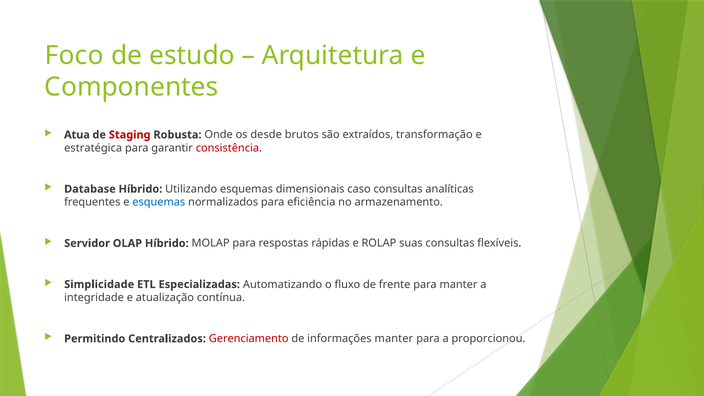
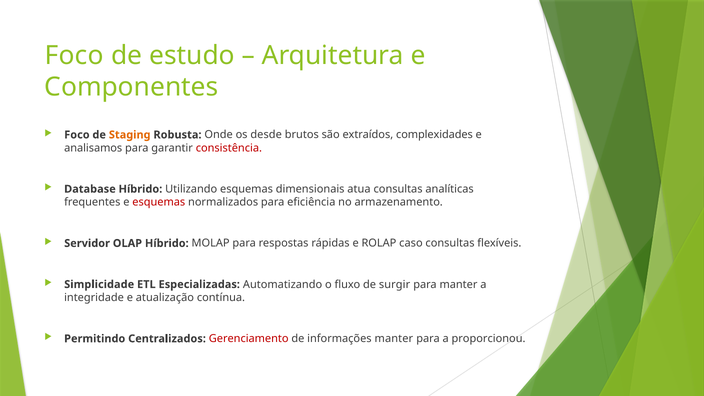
Atua: Atua -> Foco (77, 135)
Staging colour: red -> orange (130, 135)
transformação: transformação -> complexidades (434, 135)
estratégica: estratégica -> analisamos (93, 148)
caso: caso -> atua (359, 189)
esquemas colour: blue -> red (159, 202)
suas: suas -> caso (411, 243)
frente: frente -> surgir (395, 284)
